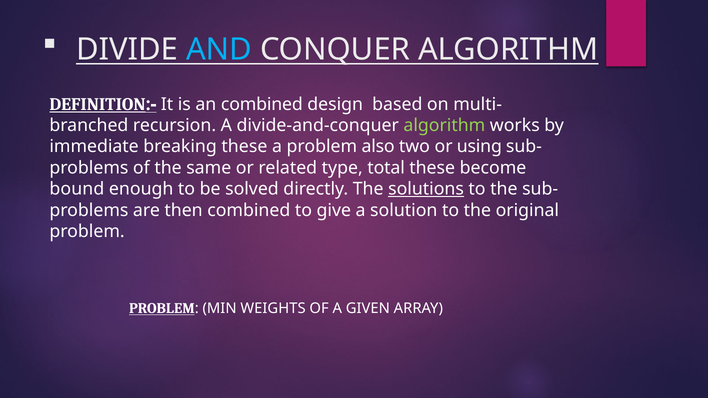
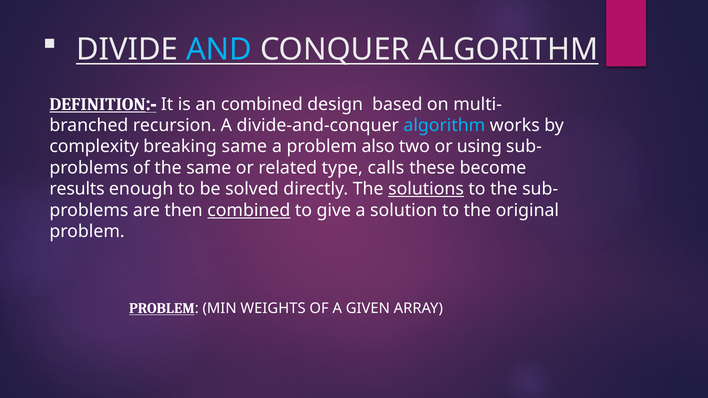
algorithm colour: light green -> light blue (444, 126)
immediate: immediate -> complexity (94, 147)
breaking these: these -> same (244, 147)
total: total -> calls (386, 168)
bound: bound -> results (77, 189)
combined underline: none -> present (249, 210)
